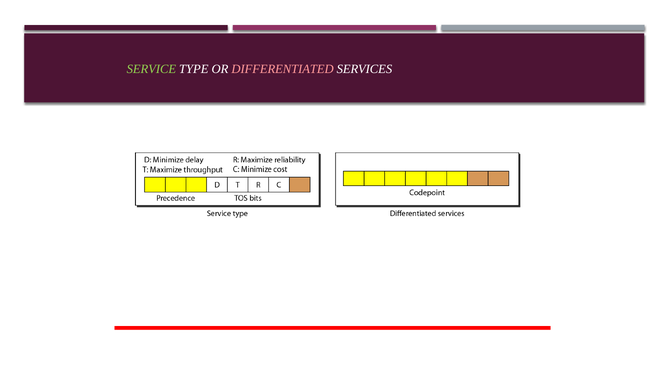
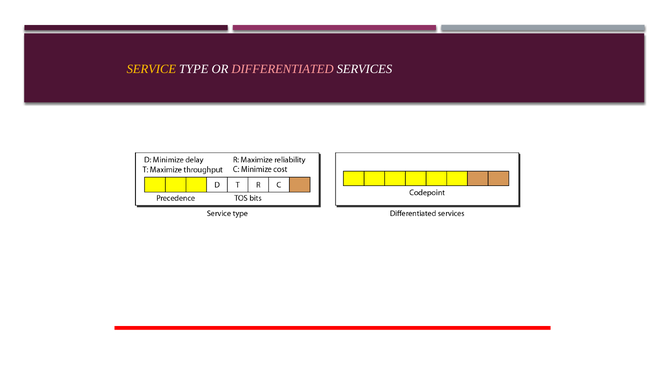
SERVICE colour: light green -> yellow (151, 69)
